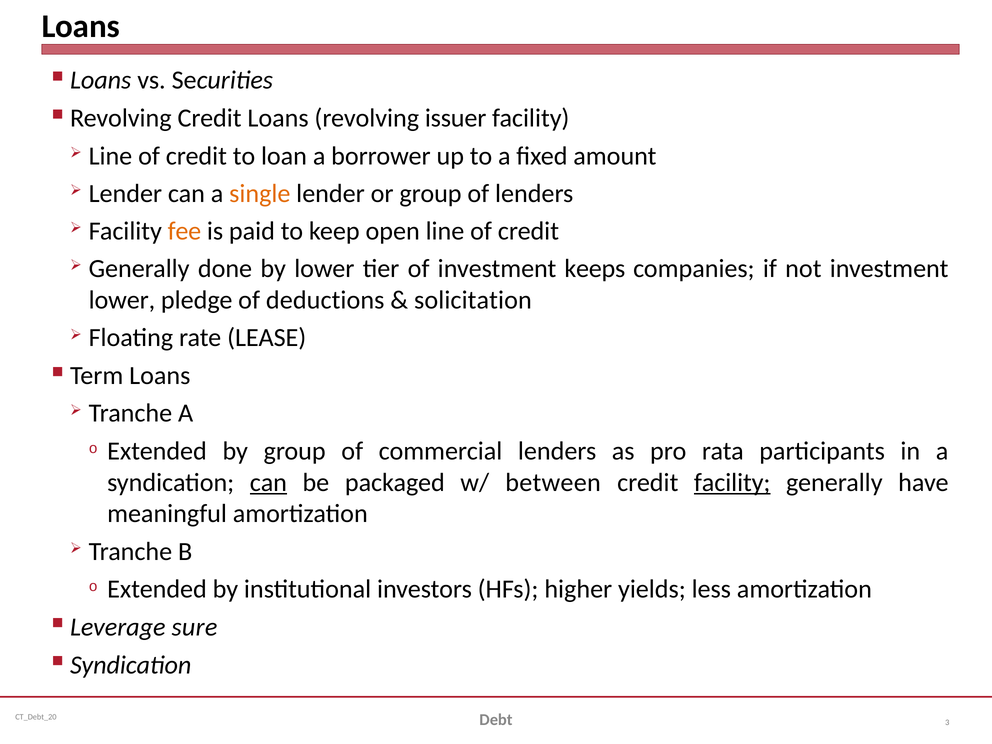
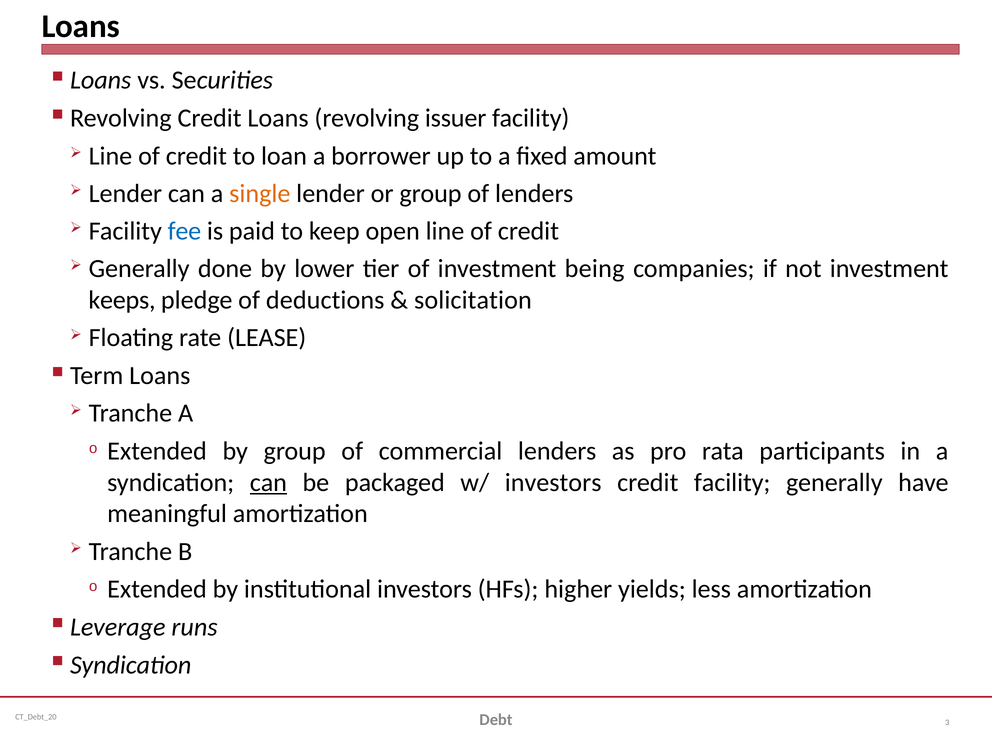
fee colour: orange -> blue (184, 231)
keeps: keeps -> being (595, 269)
lower: lower -> keeps (122, 300)
w/ between: between -> investors (553, 482)
facility underline: present -> none (732, 482)
sure: sure -> runs (195, 627)
